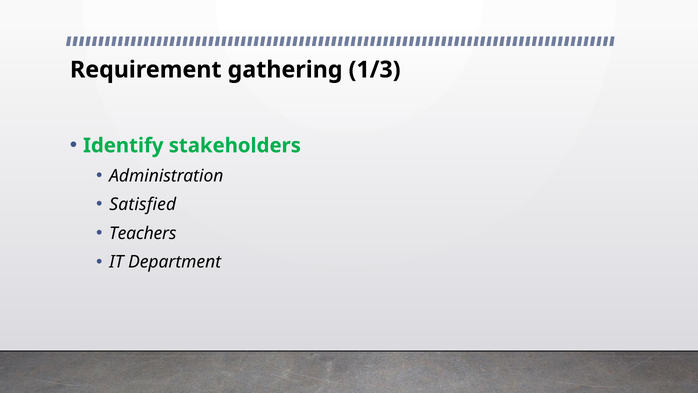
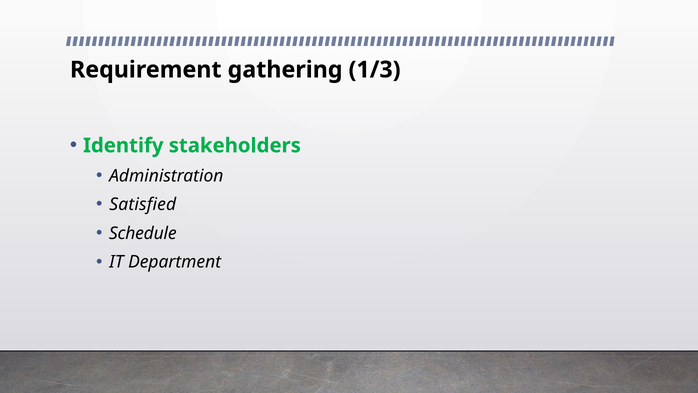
Teachers: Teachers -> Schedule (143, 233)
